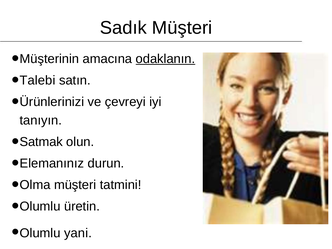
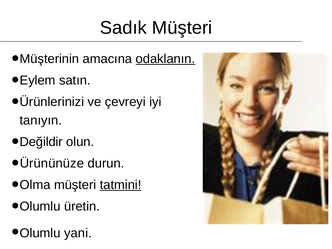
Talebi: Talebi -> Eylem (38, 80)
Satmak: Satmak -> Değildir (41, 142)
Elemanınız: Elemanınız -> Ürününüze (52, 163)
tatmini underline: none -> present (121, 185)
